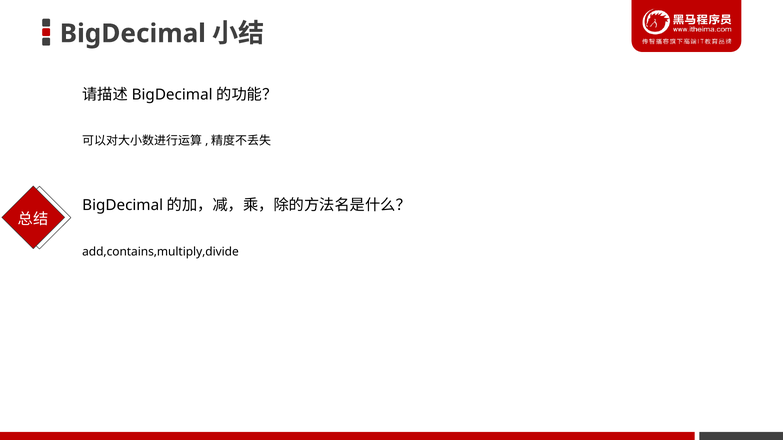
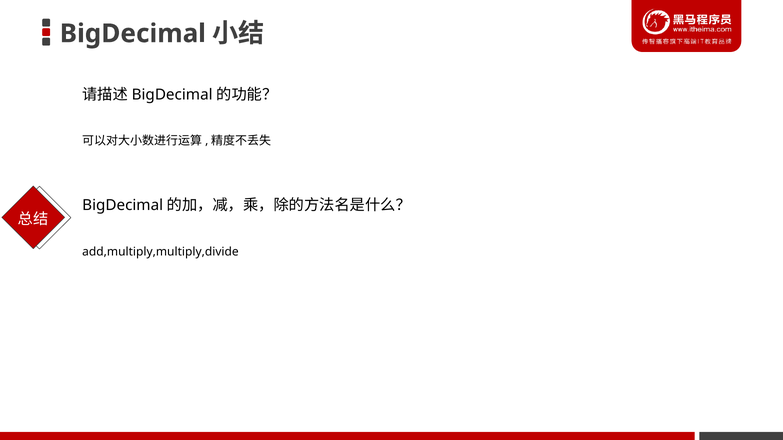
add,contains,multiply,divide: add,contains,multiply,divide -> add,multiply,multiply,divide (160, 252)
